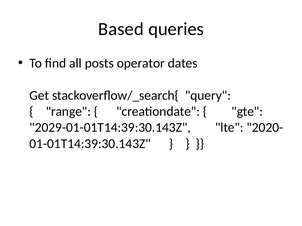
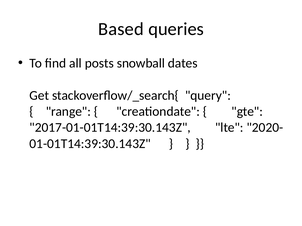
operator: operator -> snowball (141, 63)
2029-01-01T14:39:30.143Z: 2029-01-01T14:39:30.143Z -> 2017-01-01T14:39:30.143Z (110, 128)
